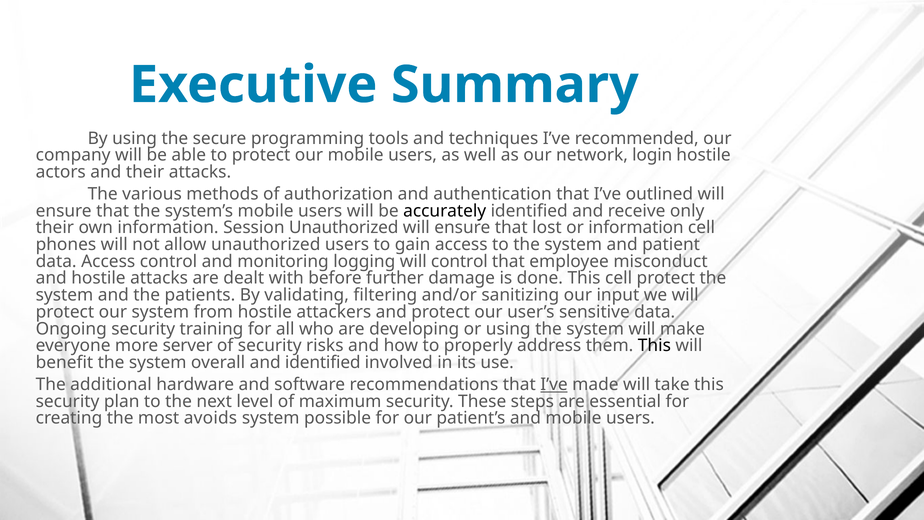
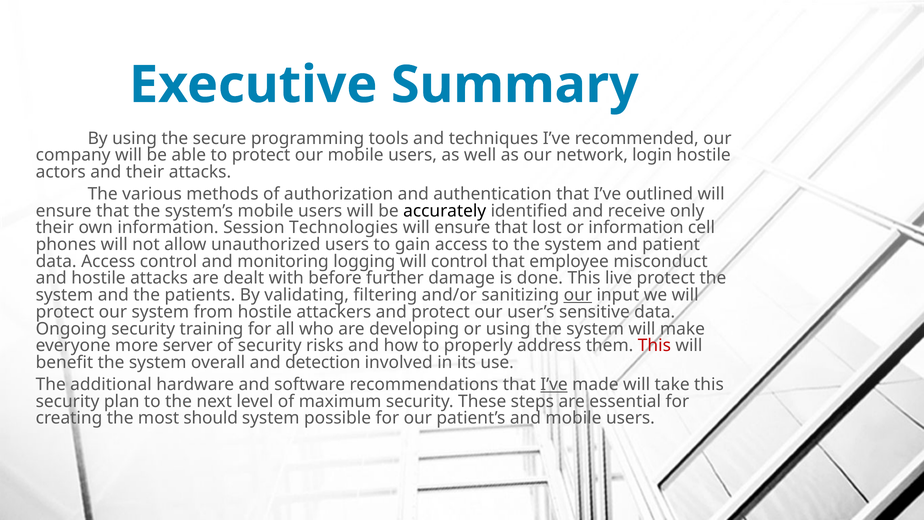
Session Unauthorized: Unauthorized -> Technologies (344, 228)
This cell: cell -> live (619, 278)
our underline: none -> present (578, 295)
This colour: black -> red (654, 346)
and identified: identified -> detection (323, 362)
avoids: avoids -> should (211, 418)
